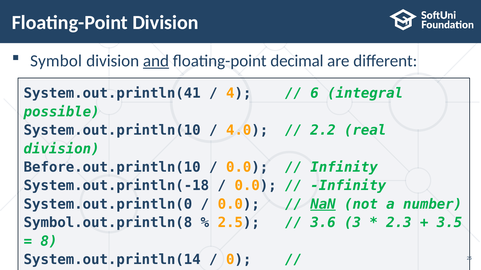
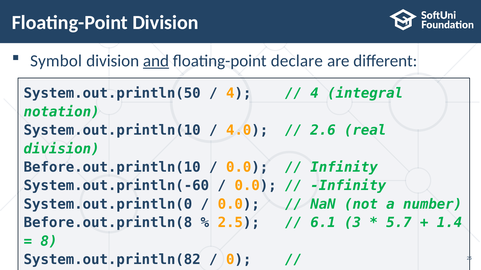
decimal: decimal -> declare (297, 61)
System.out.println(41: System.out.println(41 -> System.out.println(50 (112, 94)
6: 6 -> 4 (315, 94)
possible: possible -> notation (62, 112)
2.2: 2.2 -> 2.6 (323, 131)
System.out.println(-18: System.out.println(-18 -> System.out.println(-60 (116, 186)
NaN underline: present -> none (323, 205)
Symbol.out.println(8: Symbol.out.println(8 -> Before.out.println(8 (108, 223)
3.6: 3.6 -> 6.1 (323, 223)
2.3: 2.3 -> 5.7 (399, 223)
3.5: 3.5 -> 1.4 (449, 223)
System.out.println(14: System.out.println(14 -> System.out.println(82 (112, 260)
